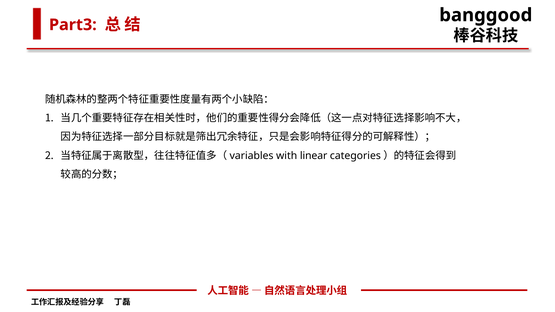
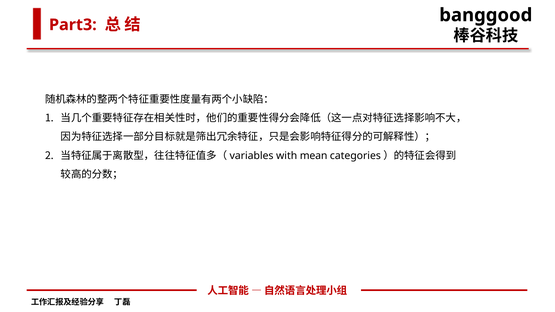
linear: linear -> mean (314, 156)
